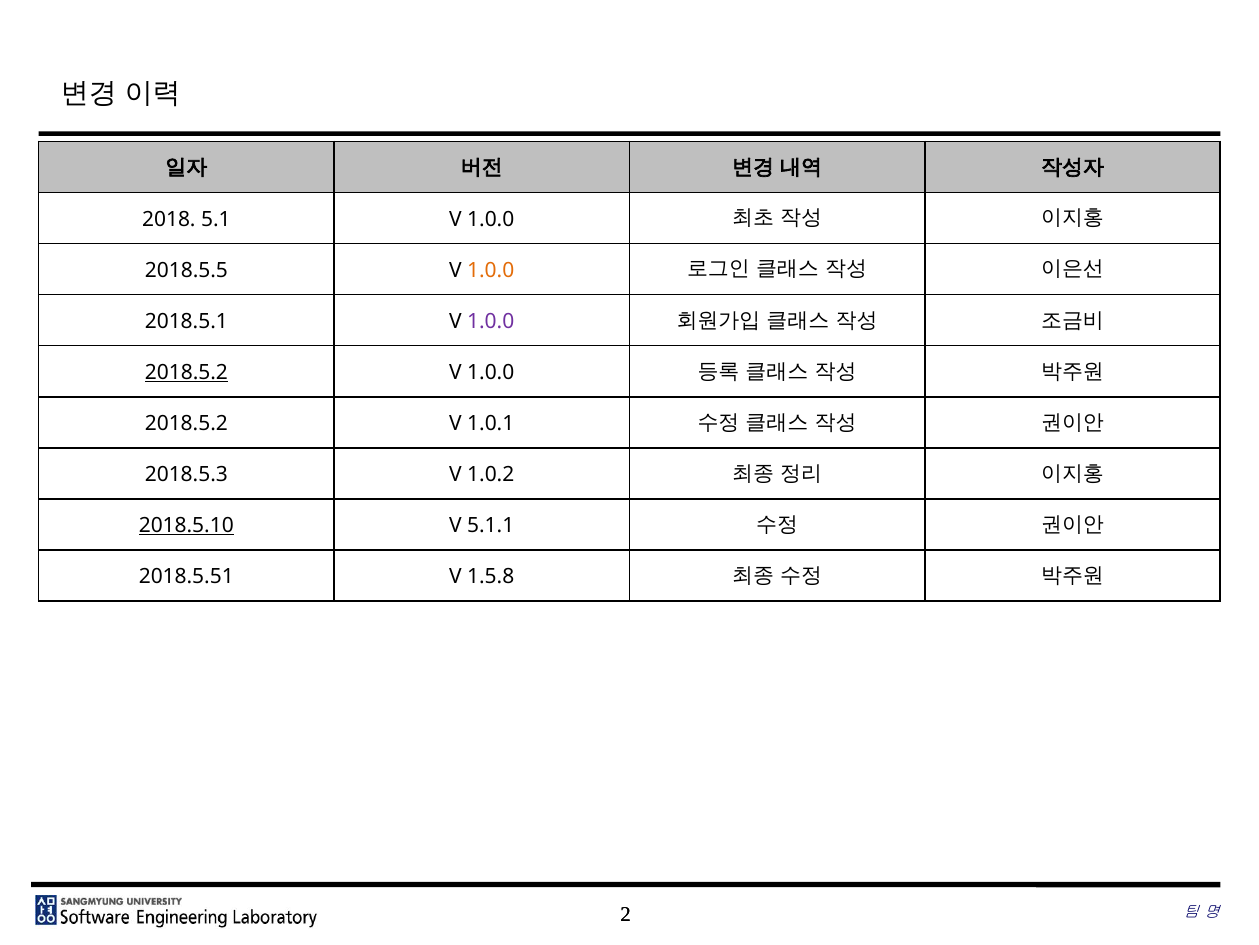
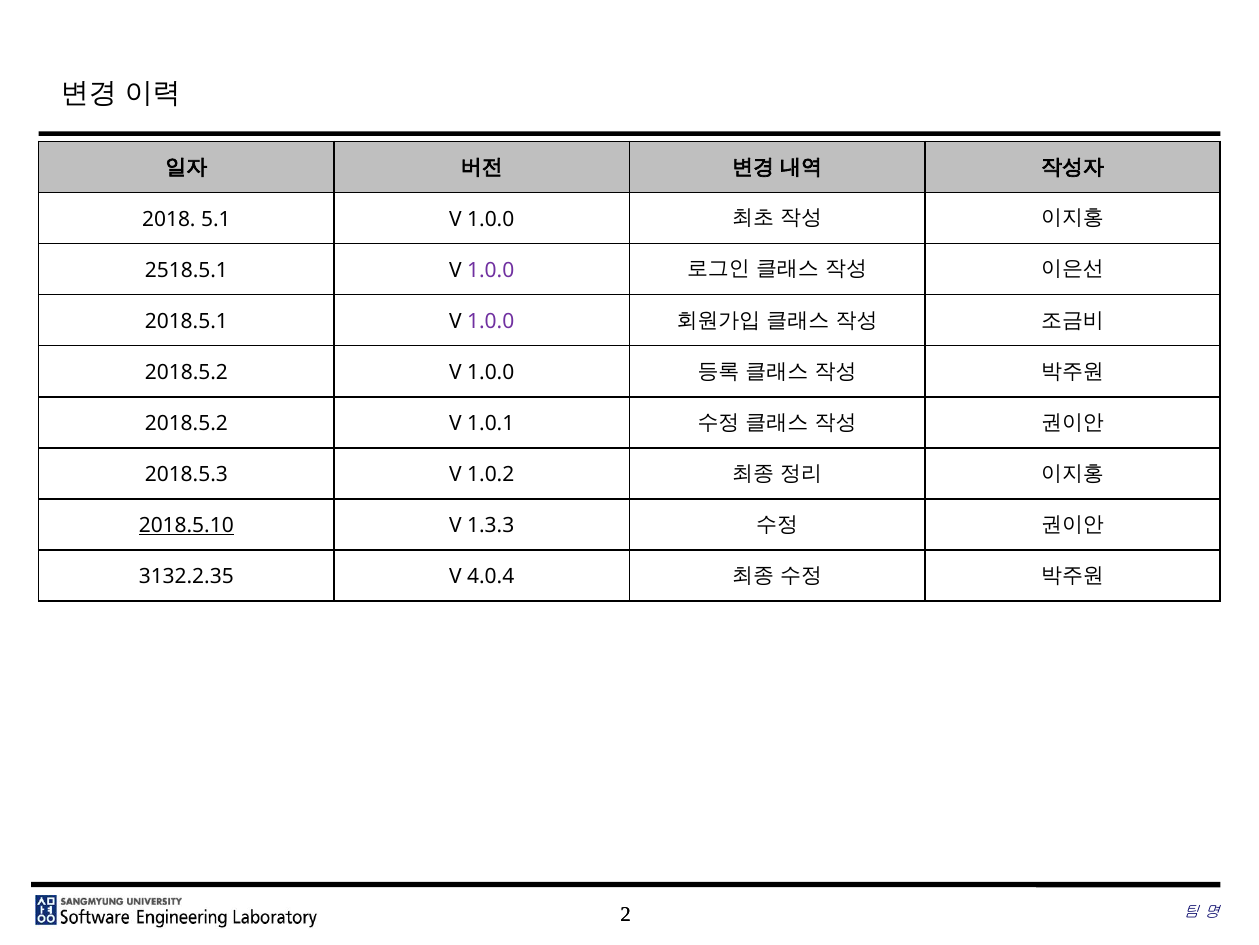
2018.5.5: 2018.5.5 -> 2518.5.1 (186, 270)
1.0.0 colour: orange -> purple (491, 270)
2018.5.2 underline: present -> none (186, 372)
5.1.1: 5.1.1 -> 1.3.3 (491, 525)
2018.5.51: 2018.5.51 -> 3132.2.35 (186, 576)
1.5.8: 1.5.8 -> 4.0.4 (491, 576)
